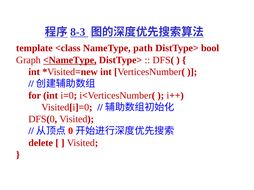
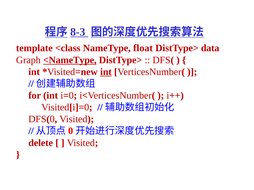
path: path -> float (143, 48)
bool: bool -> data (210, 48)
int underline: none -> present (106, 72)
